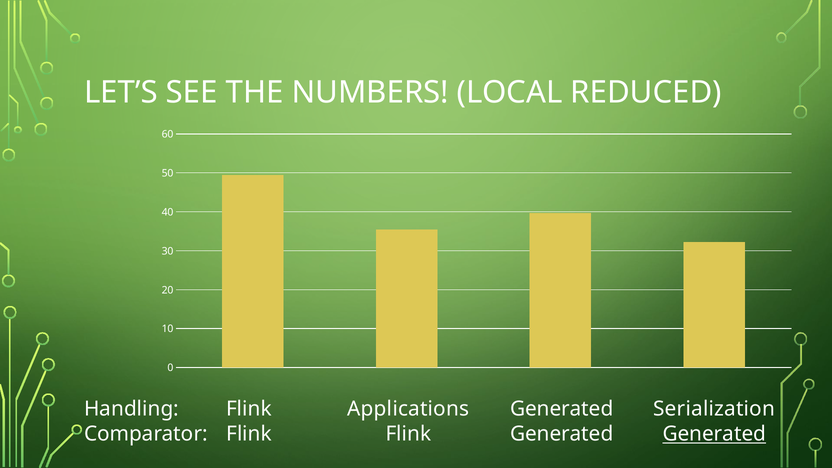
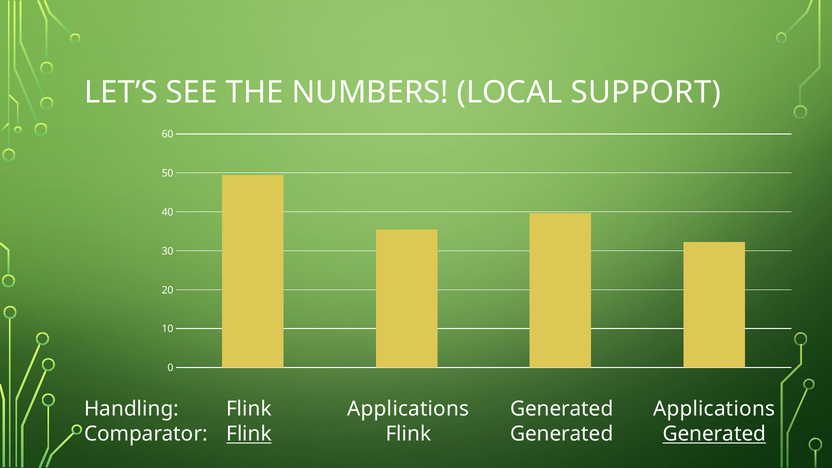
REDUCED: REDUCED -> SUPPORT (646, 92)
Generated Serialization: Serialization -> Applications (714, 409)
Flink underline: none -> present (249, 434)
